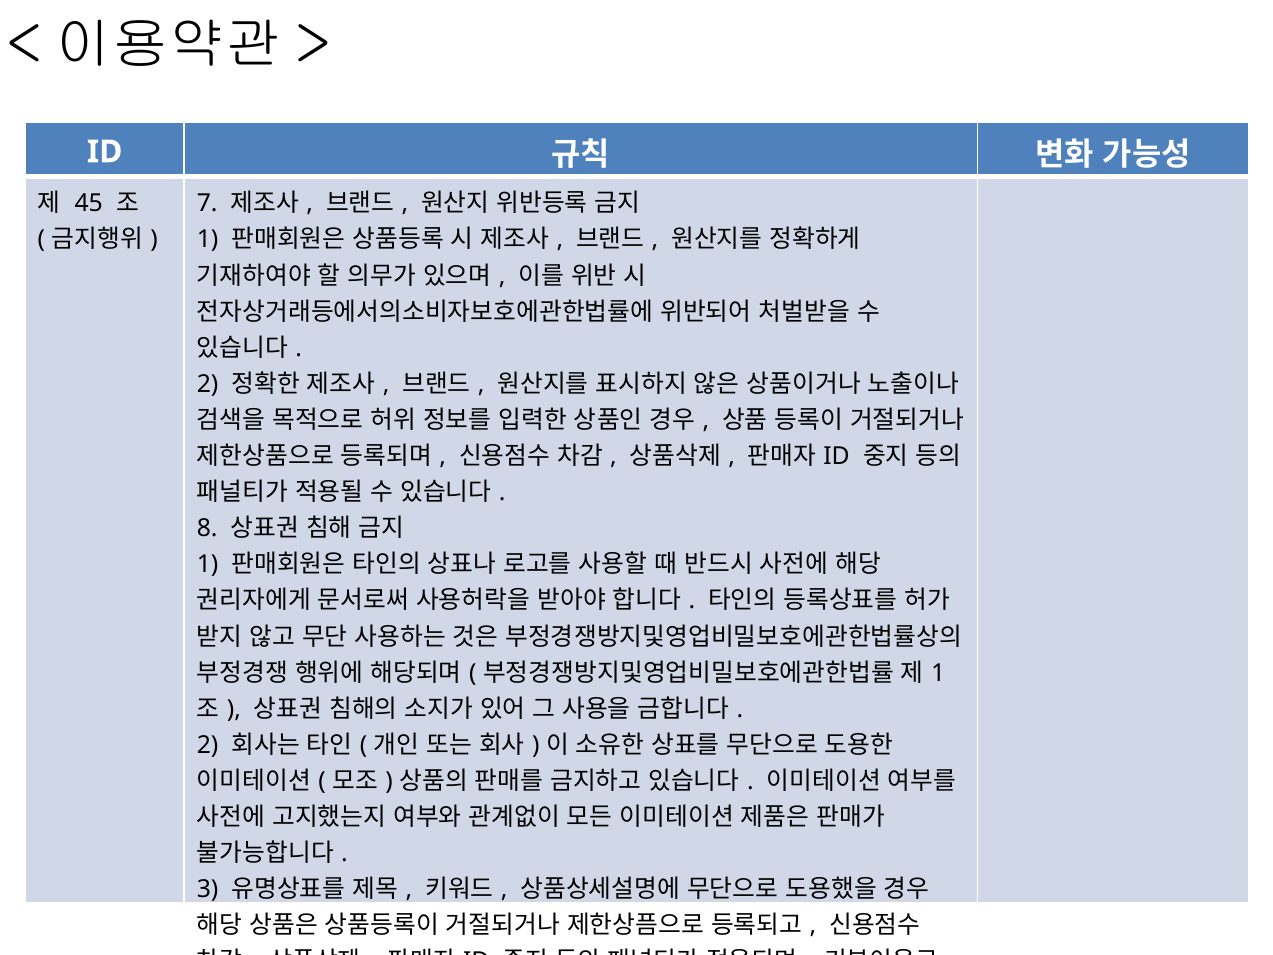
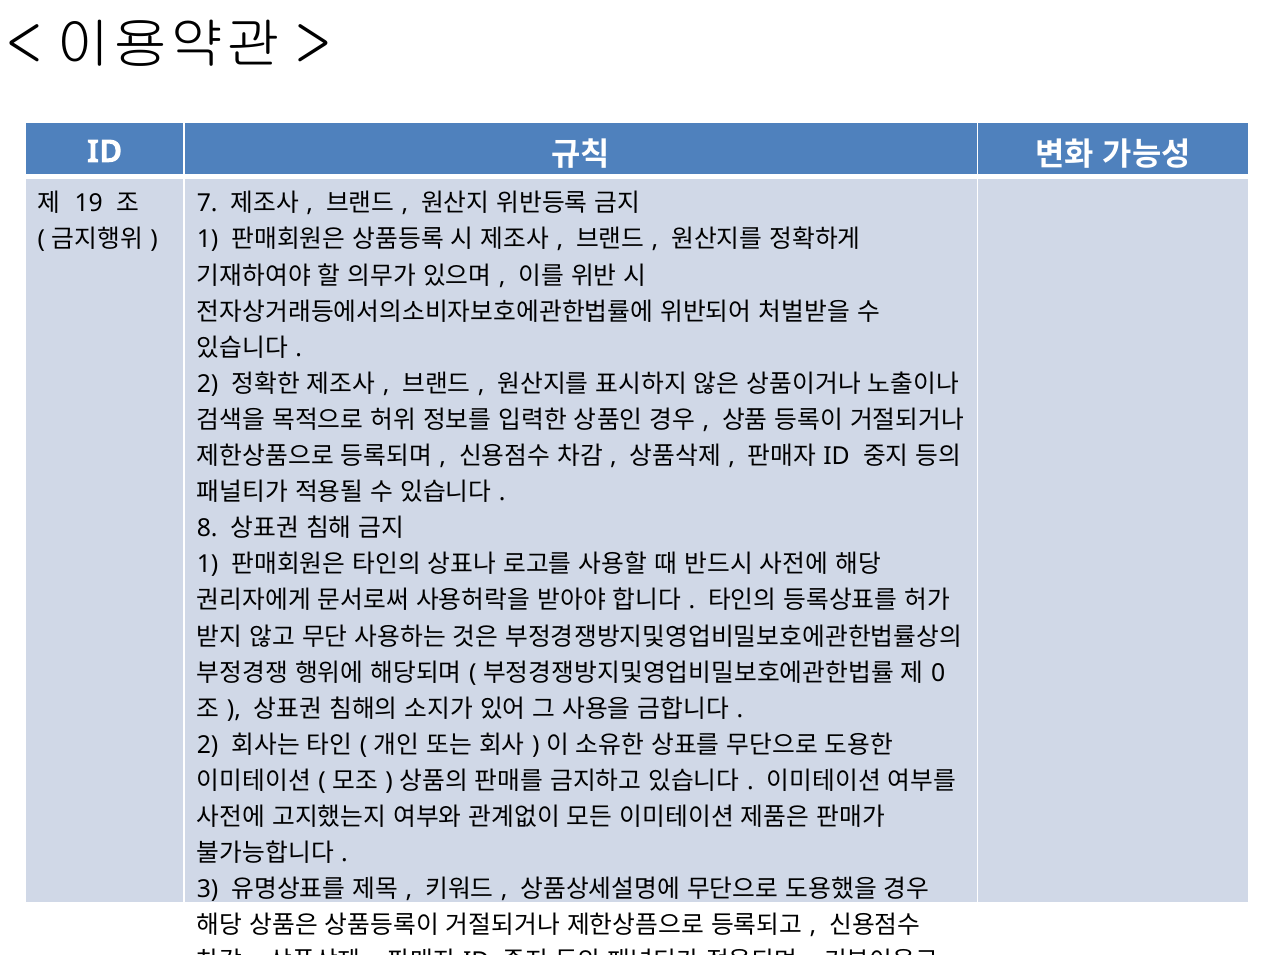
45: 45 -> 19 (89, 204)
1: 1 -> 0 (938, 673)
